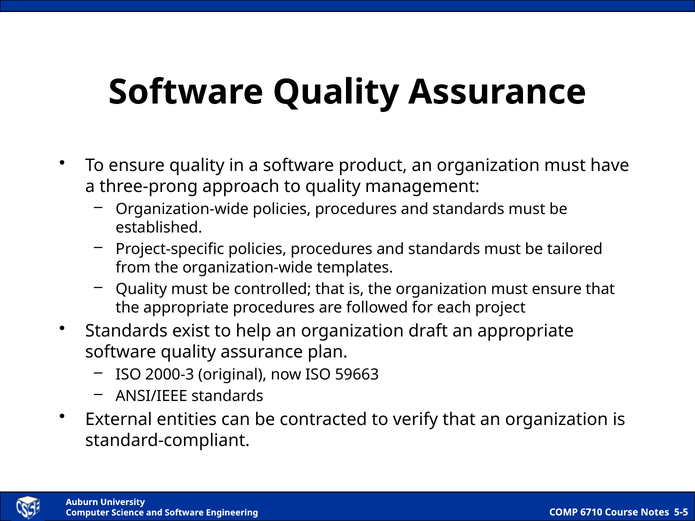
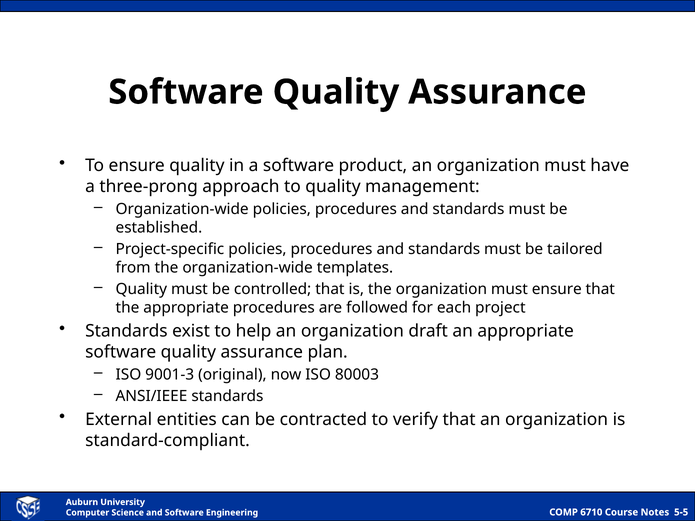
2000-3: 2000-3 -> 9001-3 (170, 375)
59663: 59663 -> 80003 (357, 375)
